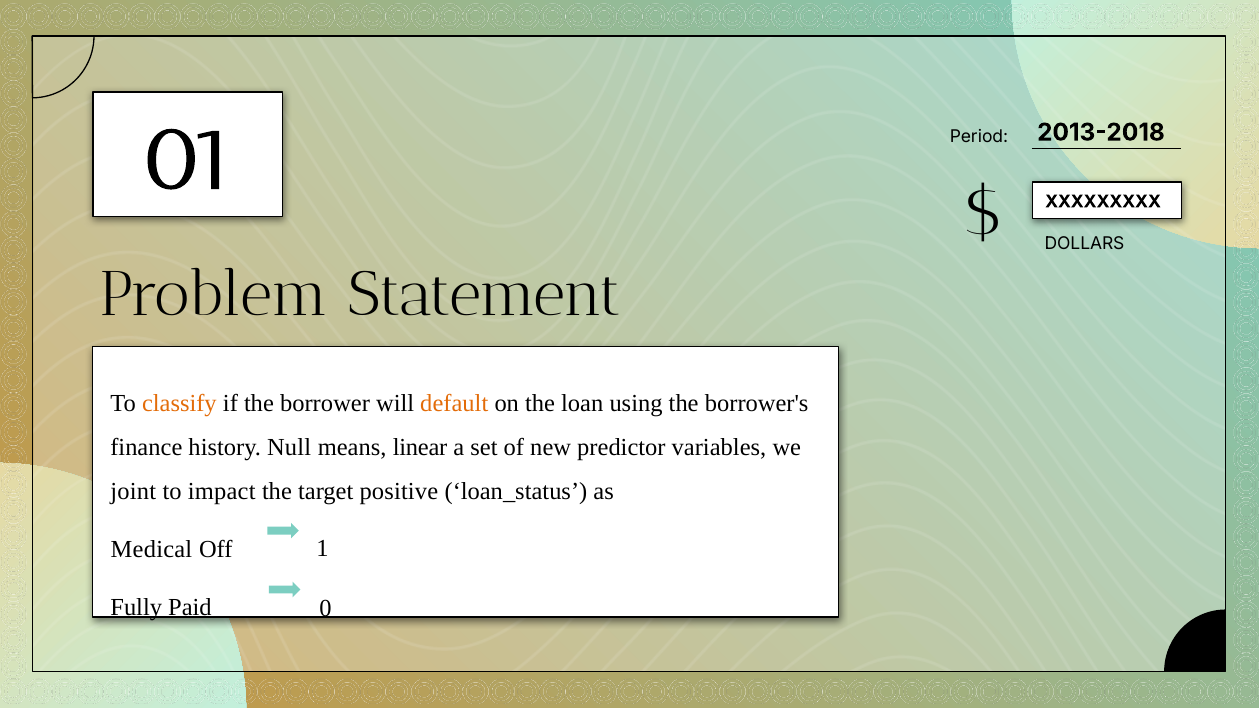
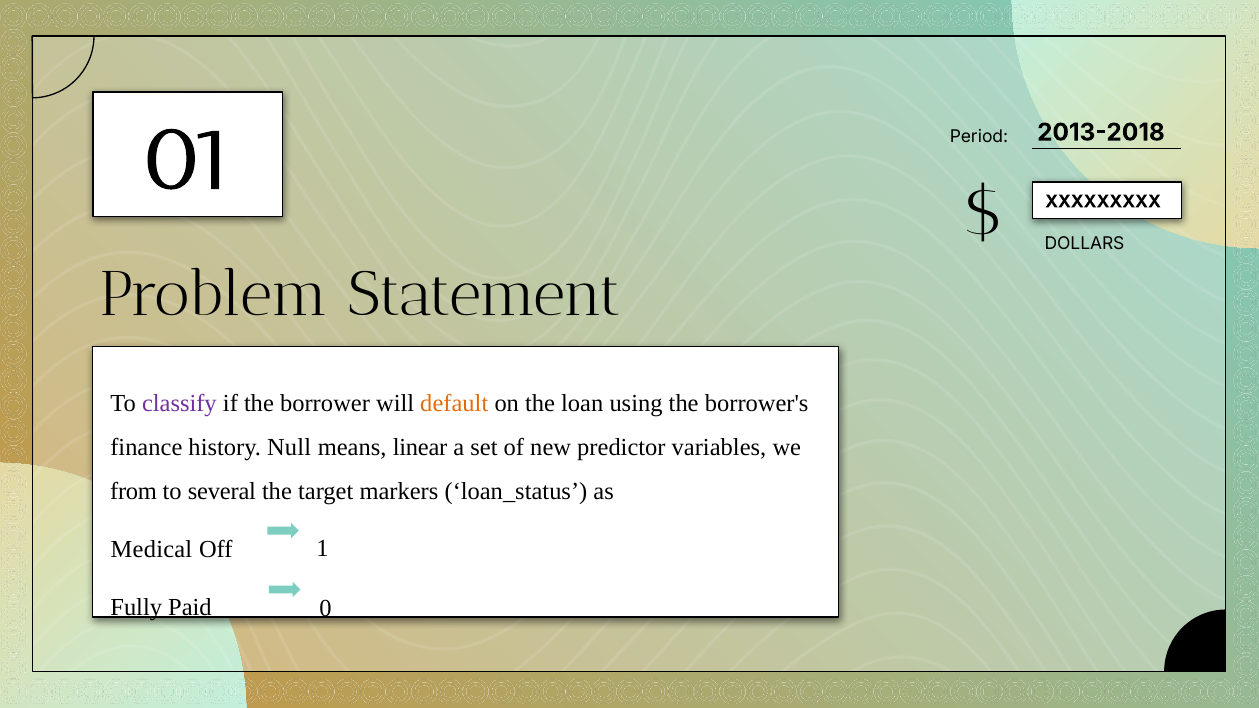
classify colour: orange -> purple (179, 404)
joint: joint -> from (134, 492)
impact: impact -> several (222, 492)
positive: positive -> markers (399, 492)
